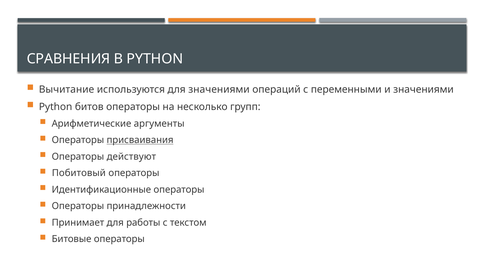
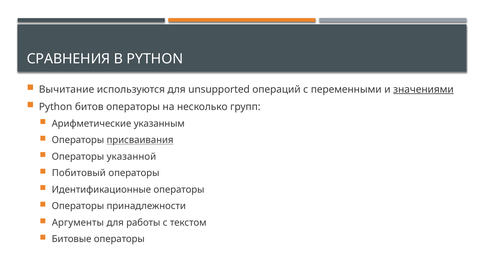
для значениями: значениями -> unsupported (219, 89)
значениями underline: none -> present (423, 89)
аргументы: аргументы -> указанным (159, 124)
действуют: действуют -> указанной (131, 157)
Принимает: Принимает -> Аргументы (78, 223)
